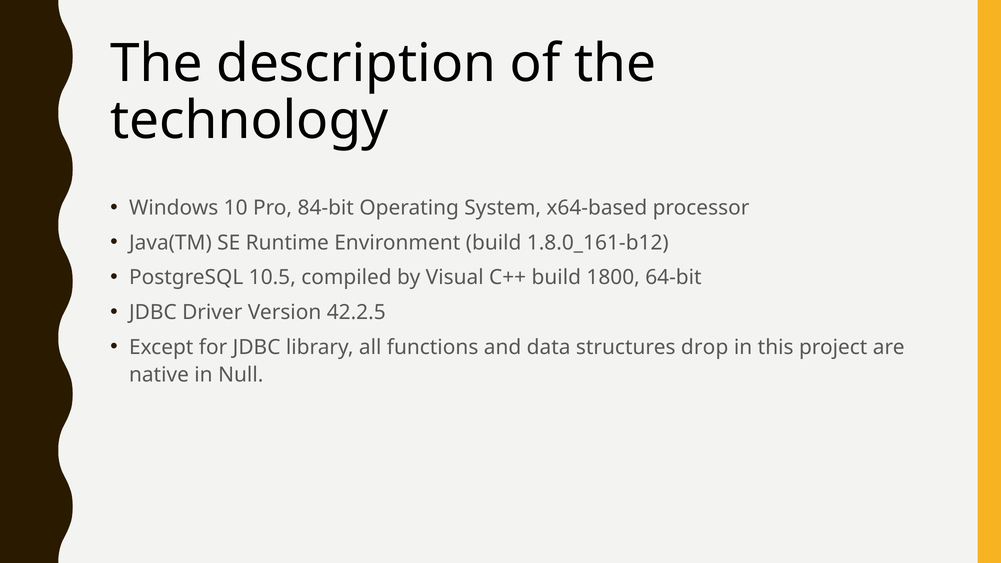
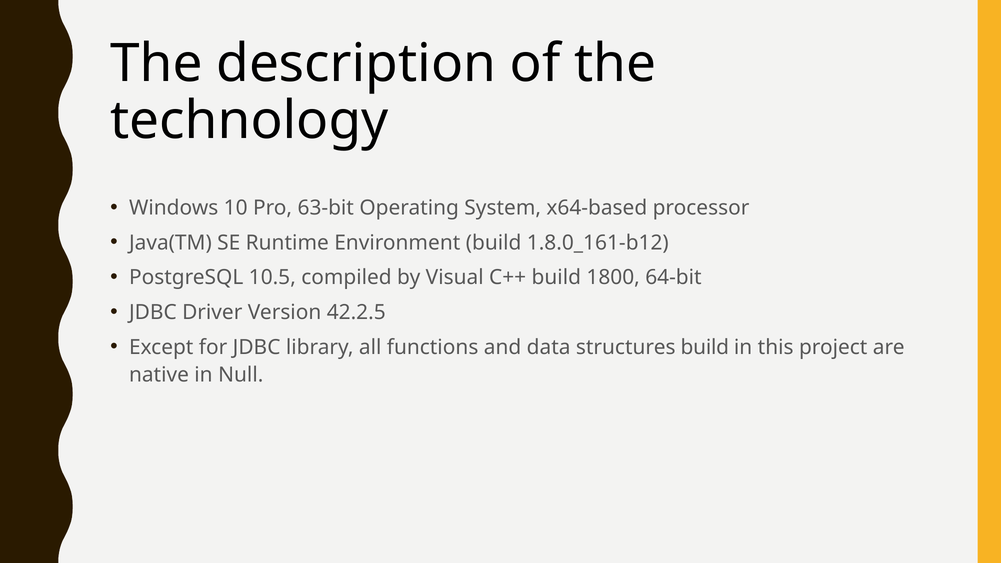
84-bit: 84-bit -> 63-bit (326, 208)
structures drop: drop -> build (705, 347)
